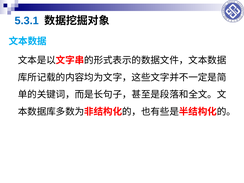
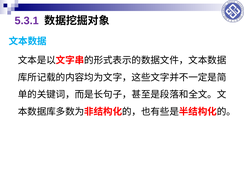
5.3.1 colour: blue -> purple (27, 21)
